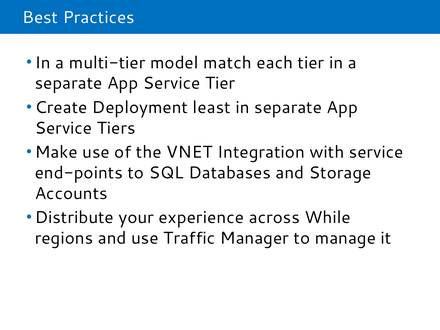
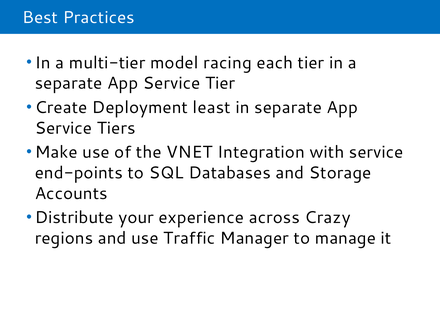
match: match -> racing (228, 63)
While: While -> Crazy (328, 218)
